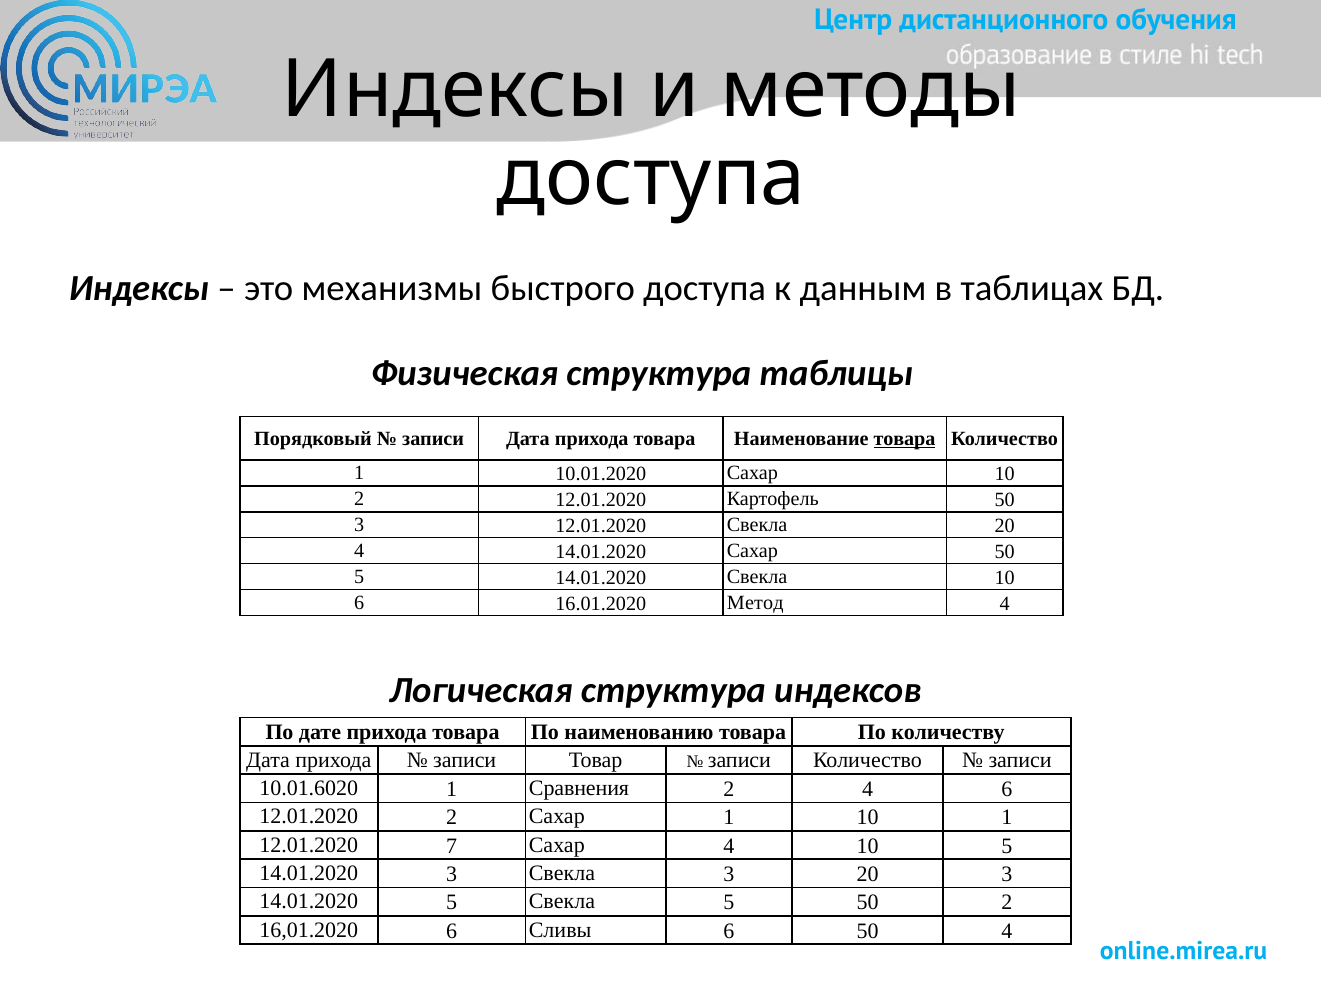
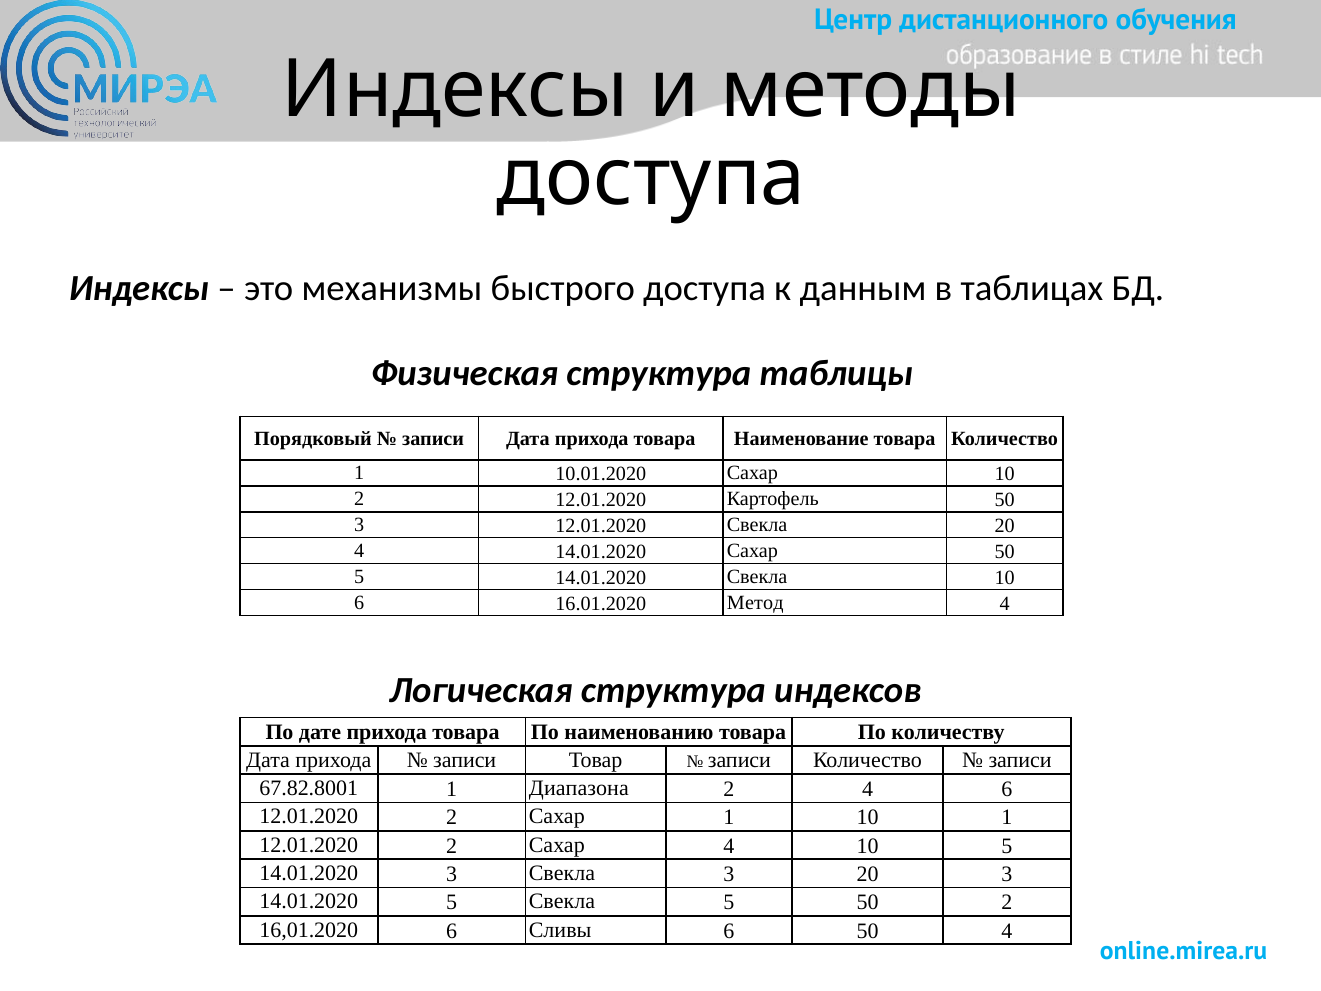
товара underline: present -> none (905, 439)
10.01.6020: 10.01.6020 -> 67.82.8001 (309, 788)
Сравнения: Сравнения -> Диапазона (579, 788)
7: 7 -> 2 (452, 846)
